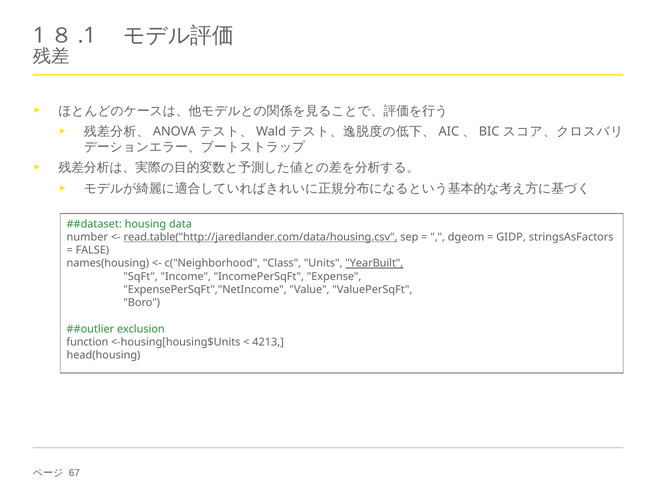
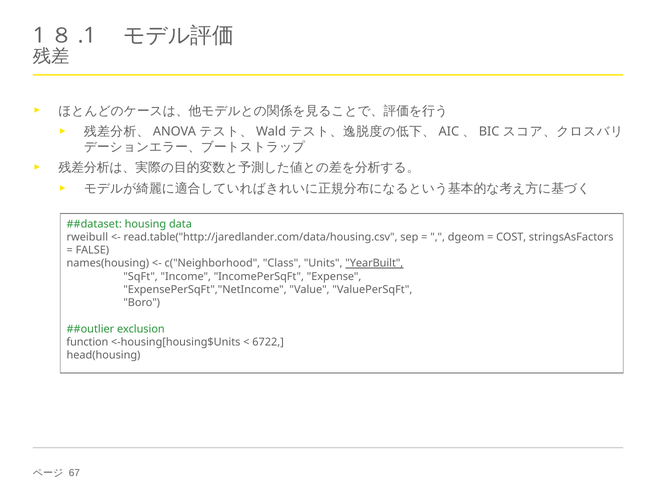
number: number -> rweibull (87, 237)
read.table("http://jaredlander.com/data/housing.csv underline: present -> none (261, 237)
GIDP: GIDP -> COST (511, 237)
4213: 4213 -> 6722 (268, 342)
